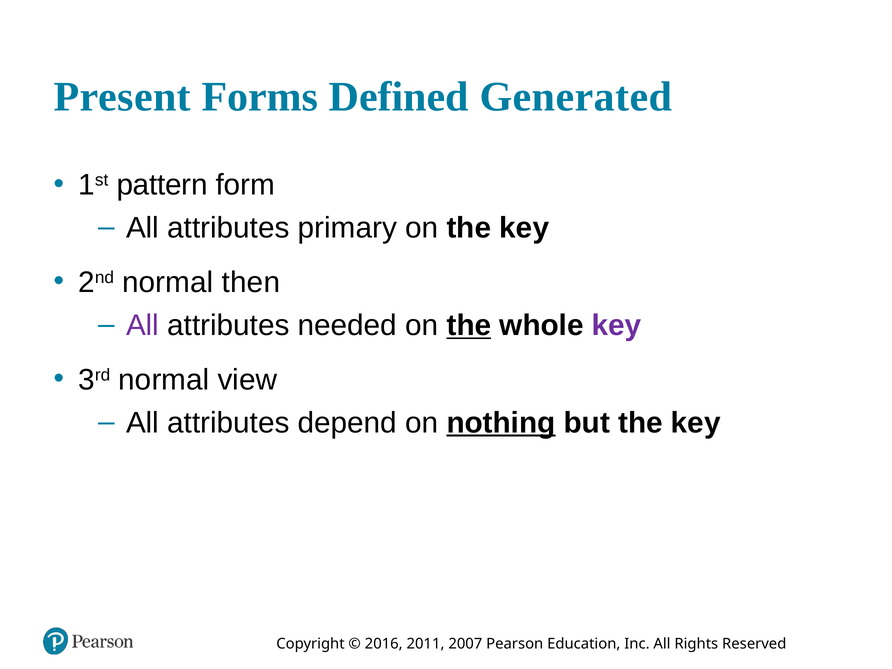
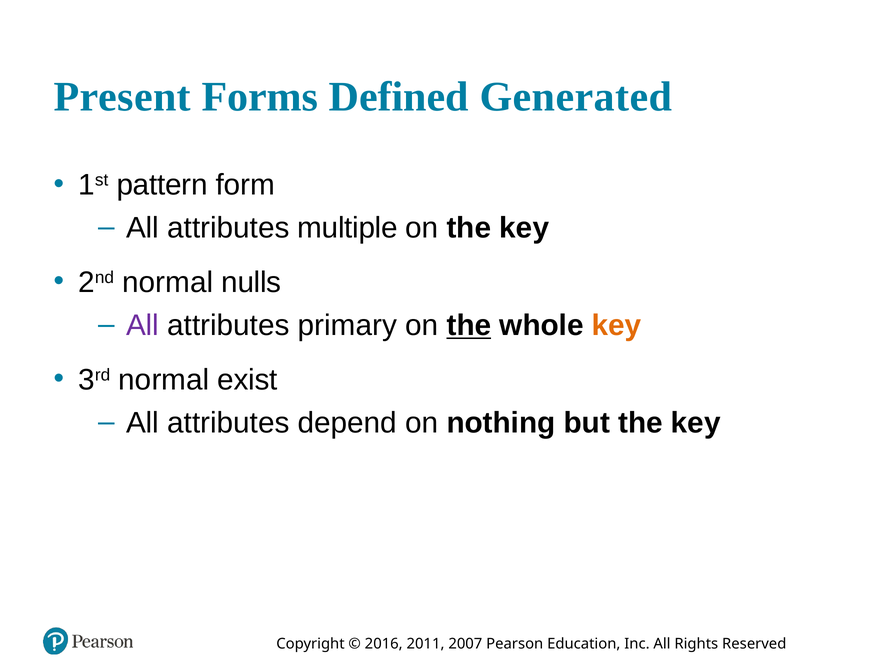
primary: primary -> multiple (348, 228)
then: then -> nulls (251, 282)
needed: needed -> primary (347, 325)
key colour: purple -> orange (617, 325)
view: view -> exist (247, 380)
nothing underline: present -> none (501, 423)
